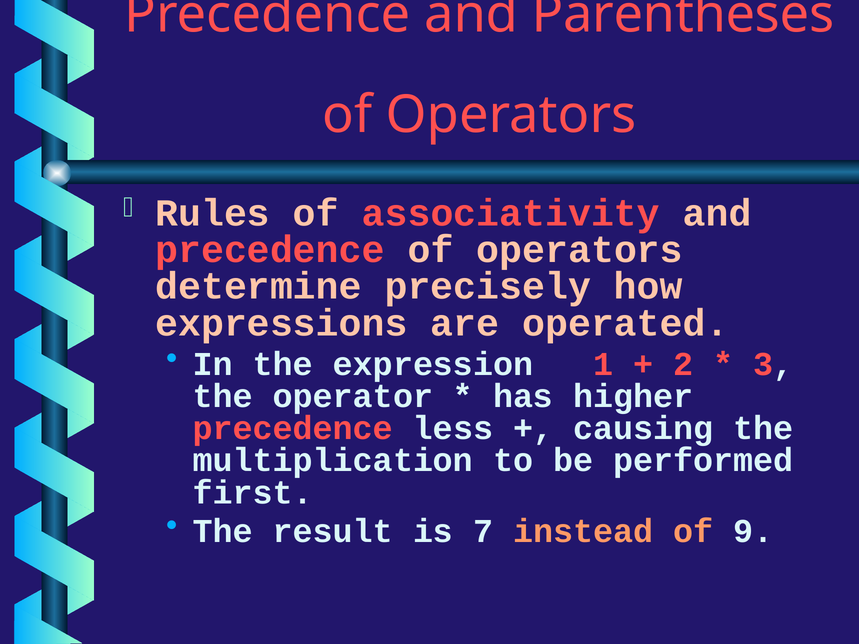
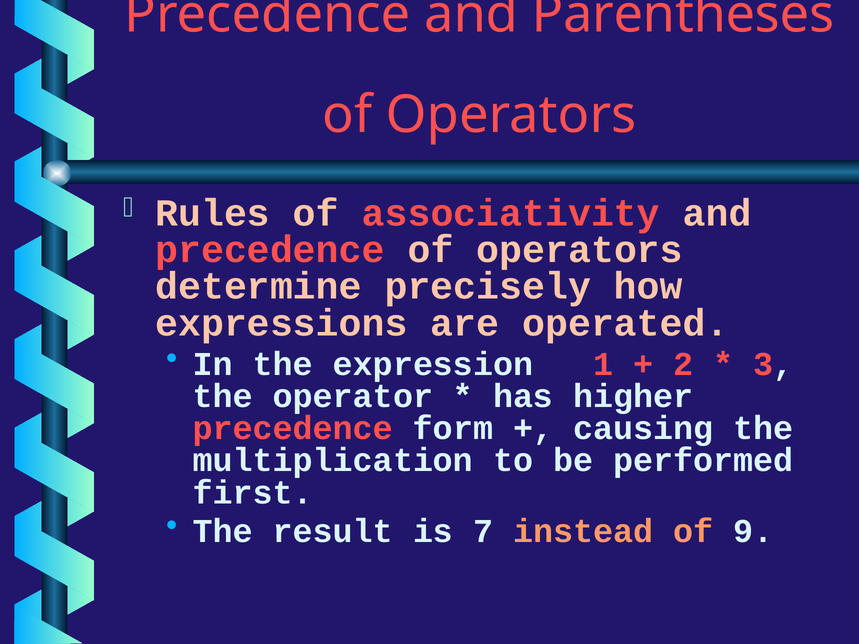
less: less -> form (453, 429)
